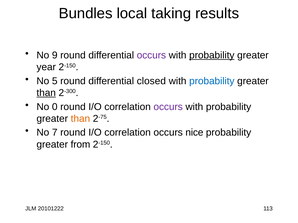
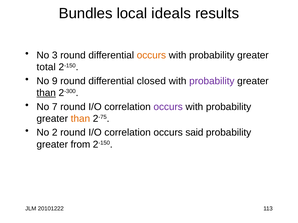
taking: taking -> ideals (171, 13)
9: 9 -> 3 (55, 55)
occurs colour: purple -> orange (151, 55)
probability underline: present -> none (212, 55)
year: year -> total (46, 67)
5: 5 -> 9 (55, 81)
probability colour: blue -> purple (212, 81)
0: 0 -> 7 (55, 107)
7: 7 -> 2 (55, 133)
nice: nice -> said (194, 133)
